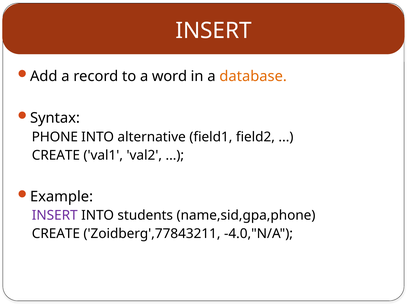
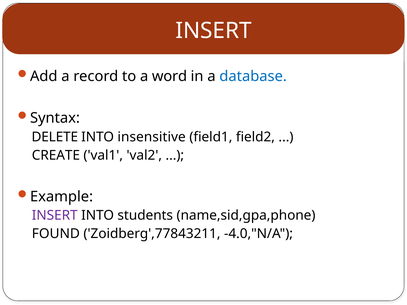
database colour: orange -> blue (253, 76)
PHONE: PHONE -> DELETE (55, 137)
alternative: alternative -> insensitive (152, 137)
CREATE: CREATE -> FOUND (56, 234)
